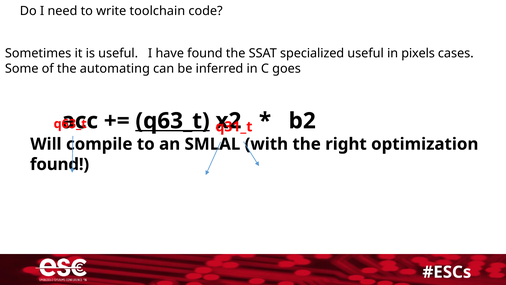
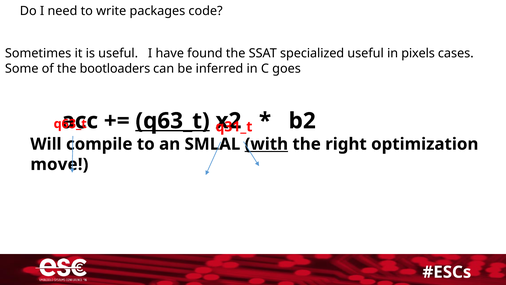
toolchain: toolchain -> packages (157, 11)
automating: automating -> bootloaders (115, 69)
with underline: none -> present (266, 144)
found: found -> move (59, 164)
